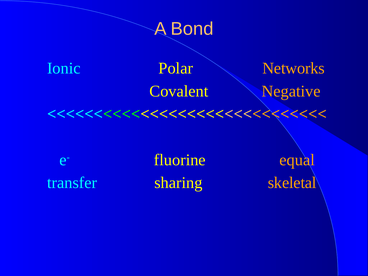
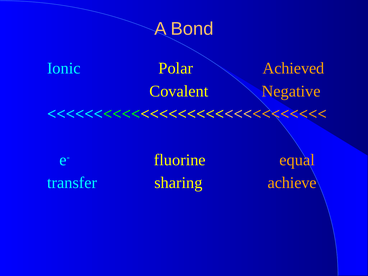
Networks: Networks -> Achieved (293, 68)
skeletal: skeletal -> achieve (292, 183)
